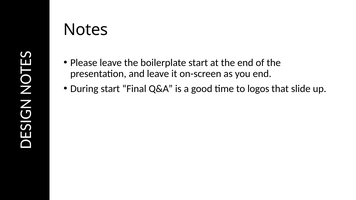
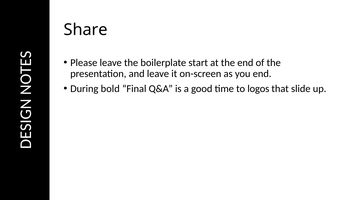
Notes: Notes -> Share (86, 30)
During start: start -> bold (110, 89)
